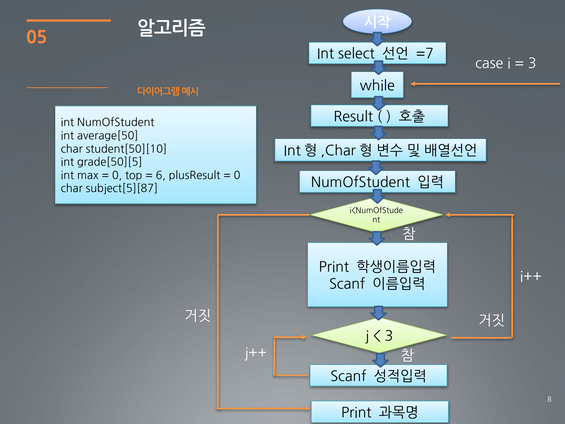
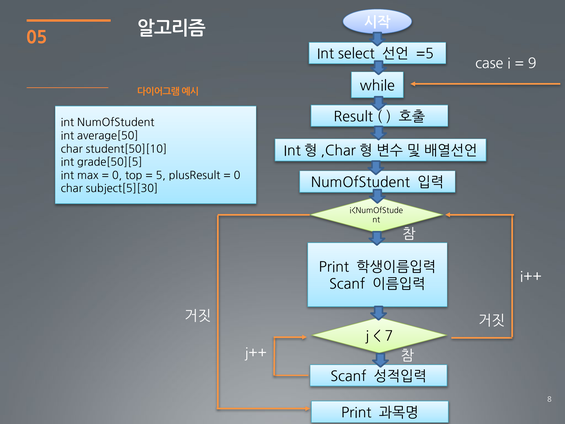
=7: =7 -> =5 (425, 54)
3: 3 -> 9 (532, 63)
6: 6 -> 5 (161, 175)
subject[5][87: subject[5][87 -> subject[5][30 (122, 189)
3: 3 -> 7 (389, 336)
